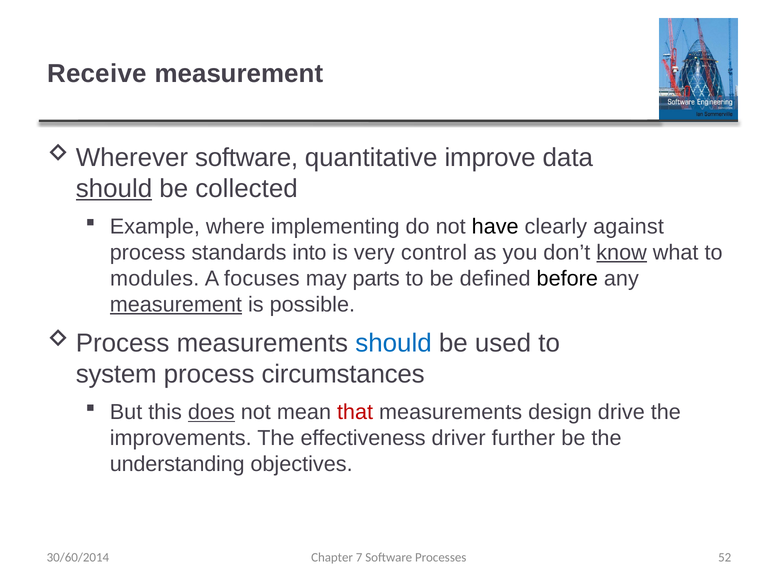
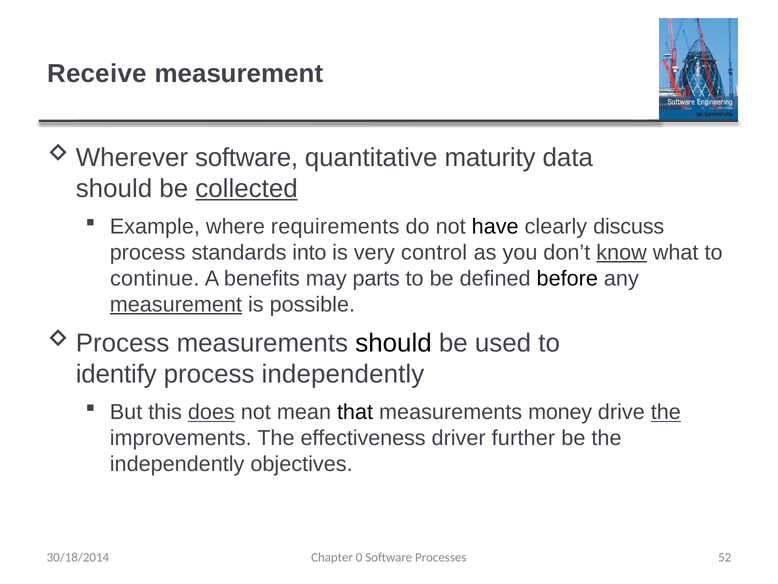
improve: improve -> maturity (490, 157)
should underline: present -> none (114, 188)
collected underline: none -> present (247, 188)
implementing: implementing -> requirements (335, 226)
against: against -> discuss (629, 226)
modules: modules -> continue (155, 278)
focuses: focuses -> benefits (262, 278)
should colour: blue -> black (394, 343)
system: system -> identify (116, 374)
process circumstances: circumstances -> independently (343, 374)
that colour: red -> black (355, 412)
design: design -> money (560, 412)
the underline: none -> present (666, 412)
understanding: understanding -> independently (177, 464)
30/60/2014: 30/60/2014 -> 30/18/2014 (78, 557)
7: 7 -> 0 (359, 557)
